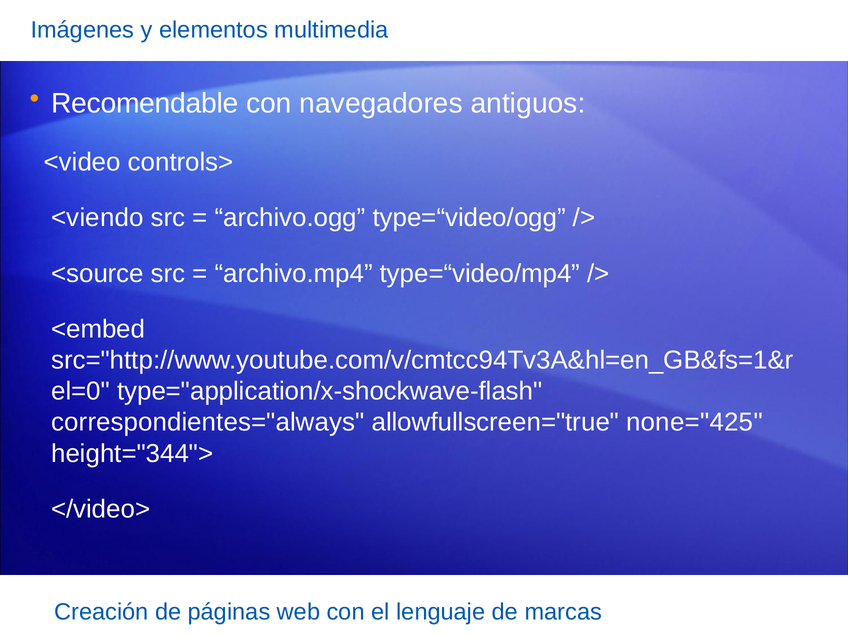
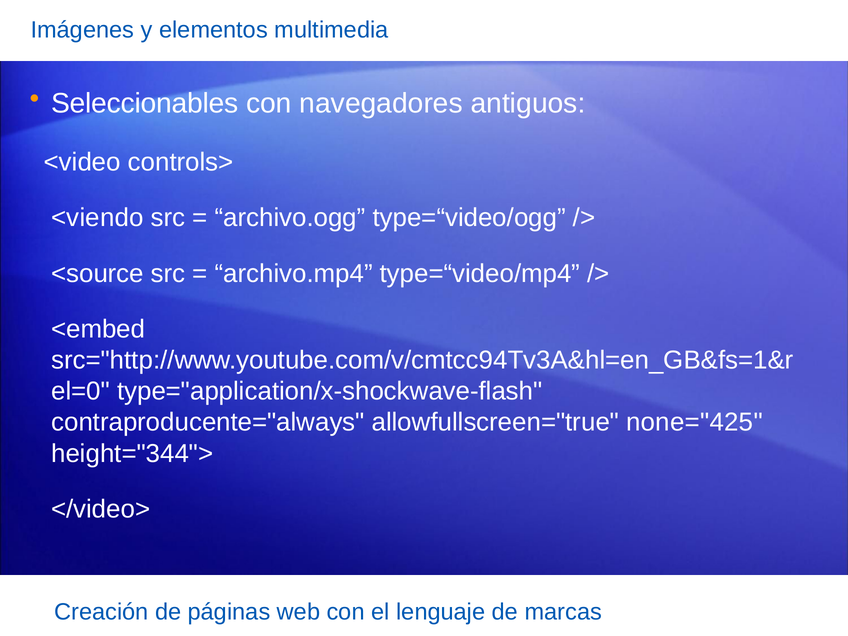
Recomendable: Recomendable -> Seleccionables (145, 103)
correspondientes="always: correspondientes="always -> contraproducente="always (208, 422)
